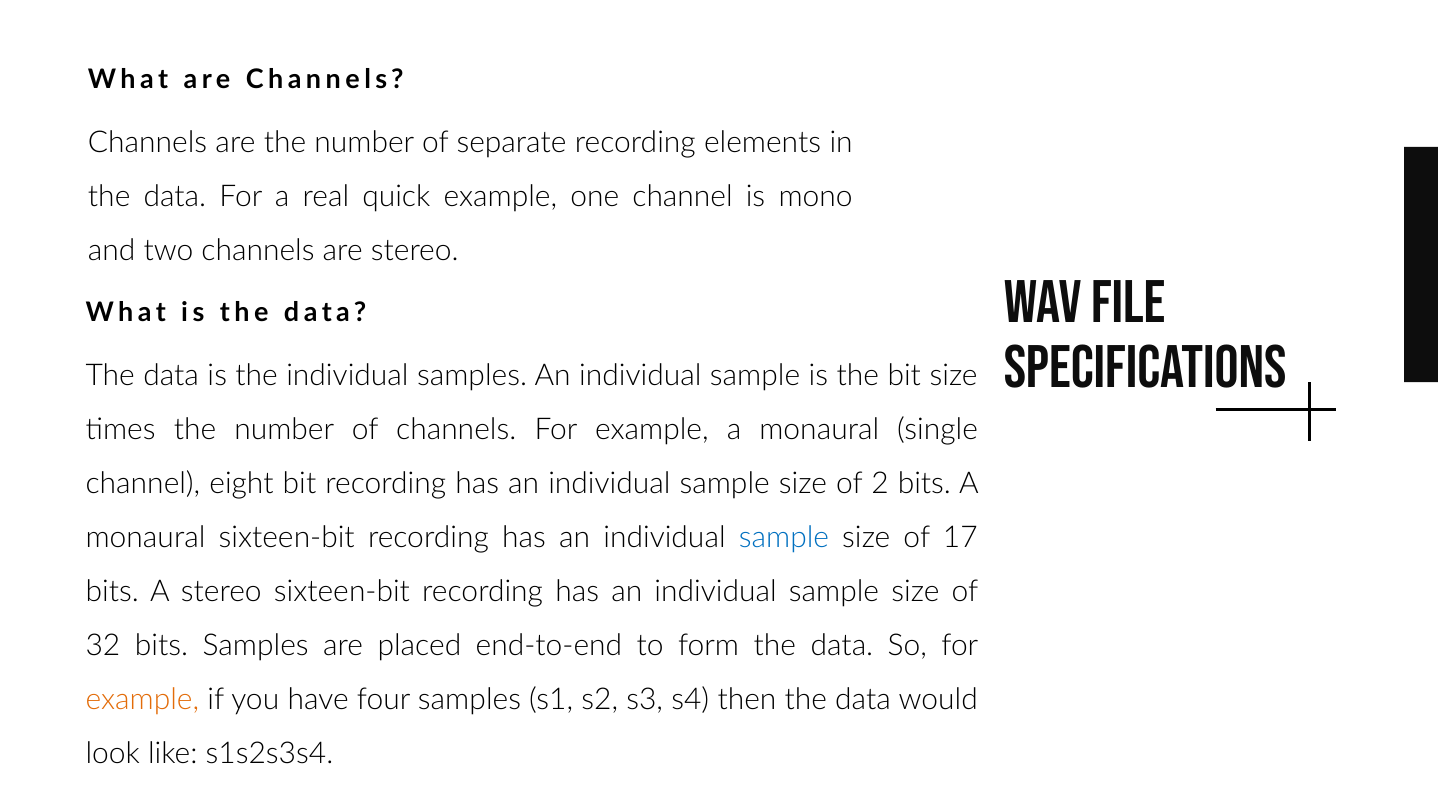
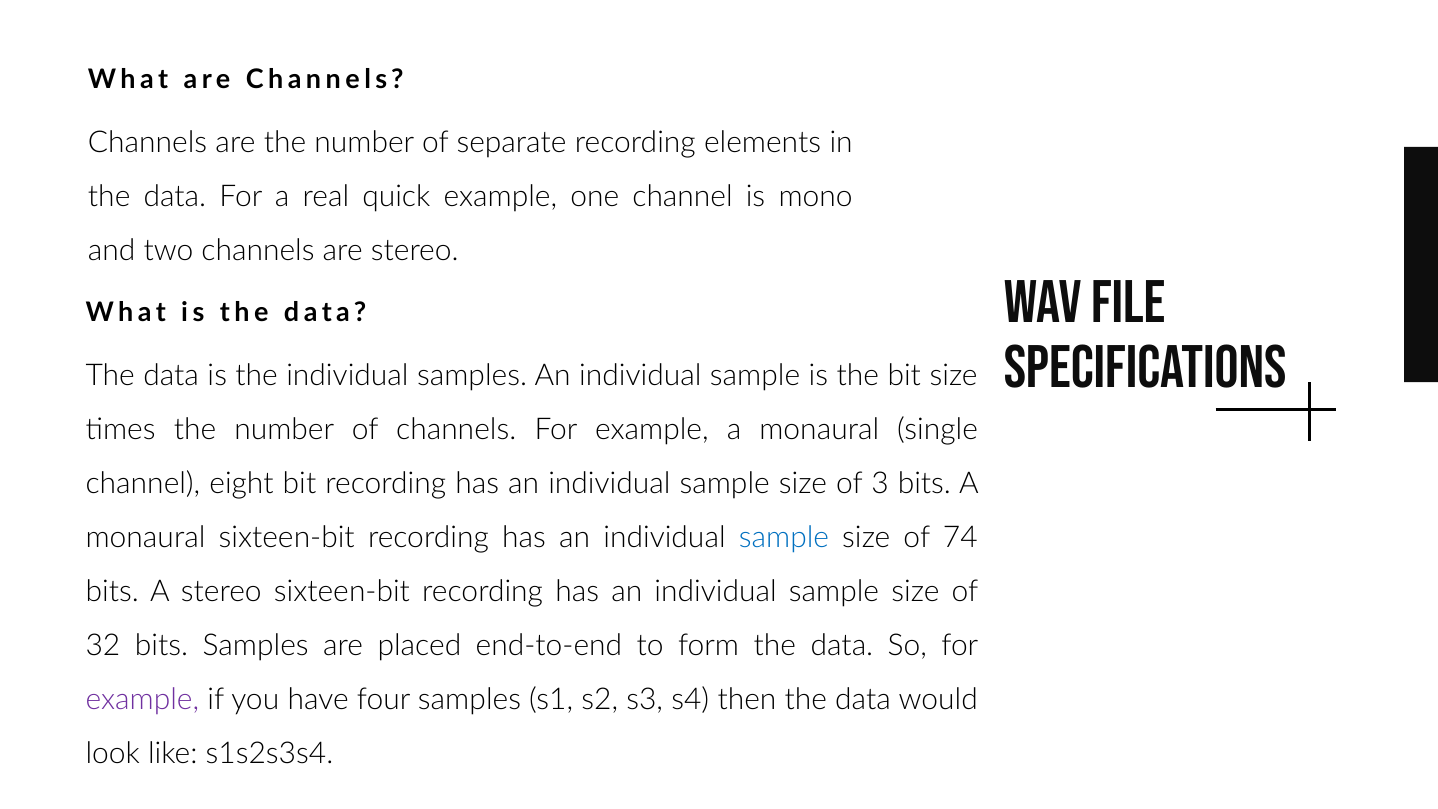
2: 2 -> 3 (880, 484)
17: 17 -> 74 (960, 538)
example colour: orange -> purple (142, 699)
